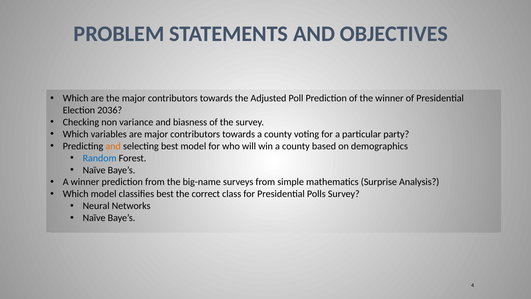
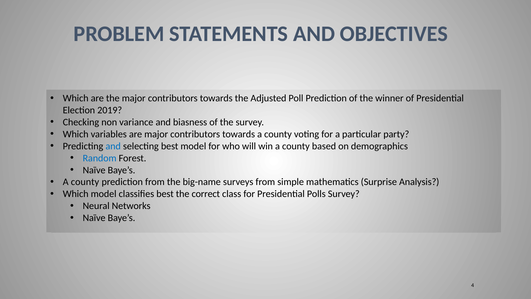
2036: 2036 -> 2019 (110, 110)
and colour: orange -> blue (113, 146)
winner: winner -> county (85, 182)
